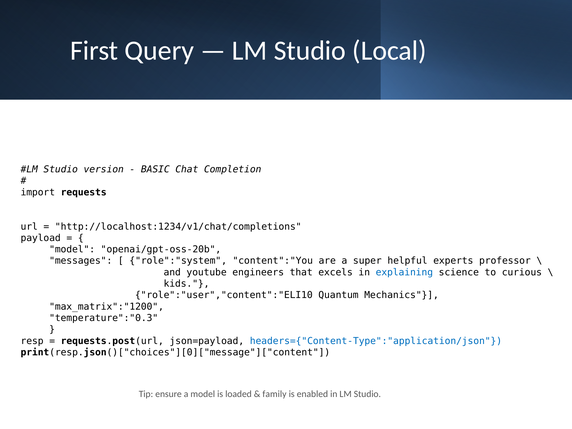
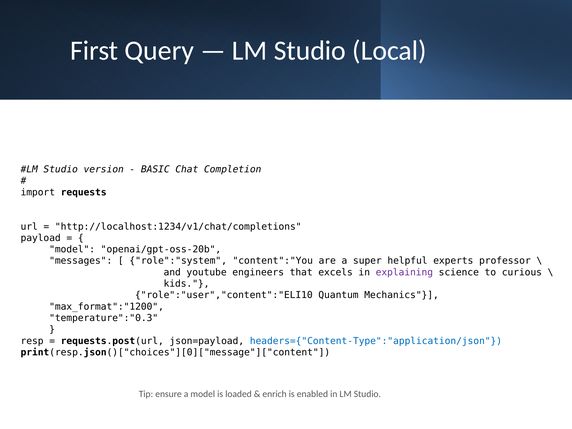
explaining colour: blue -> purple (404, 272)
max_matrix":"1200: max_matrix":"1200 -> max_format":"1200 (107, 307)
family: family -> enrich (275, 394)
